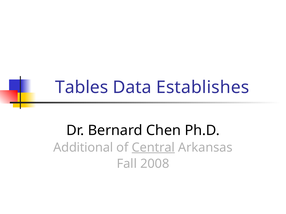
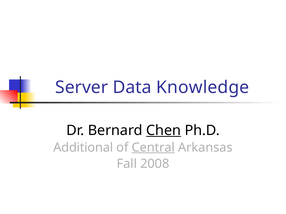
Tables: Tables -> Server (82, 87)
Establishes: Establishes -> Knowledge (203, 87)
Chen underline: none -> present (164, 131)
